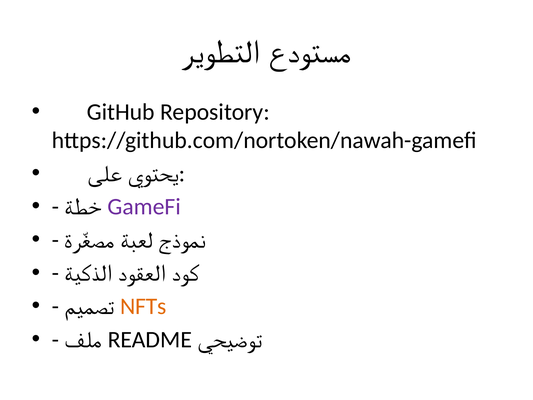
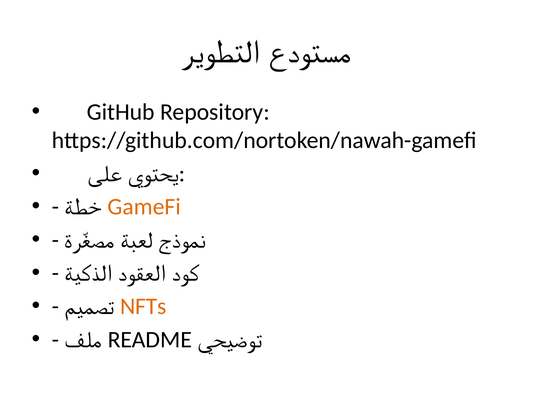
GameFi colour: purple -> orange (144, 207)
